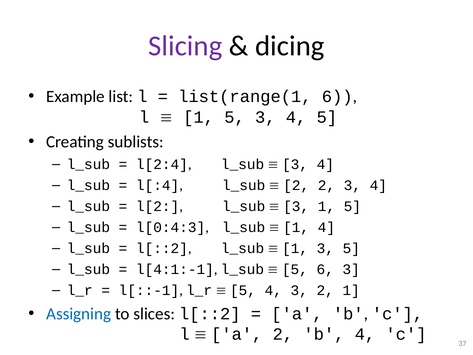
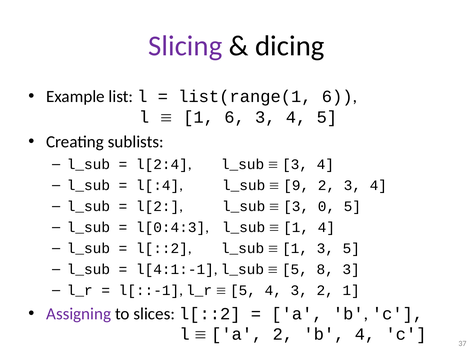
5: 5 -> 6 (235, 117)
2: 2 -> 9 (296, 185)
3 1: 1 -> 0 (326, 206)
5 6: 6 -> 8 (325, 269)
Assigning colour: blue -> purple (79, 314)
